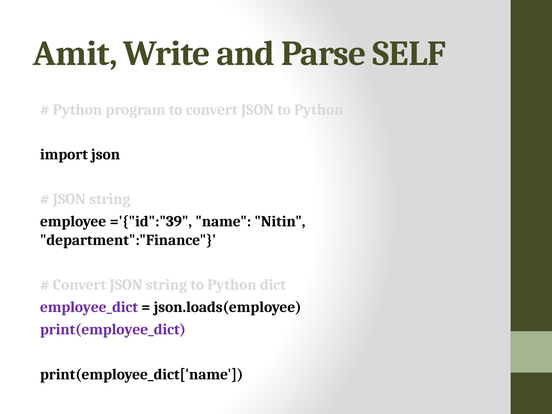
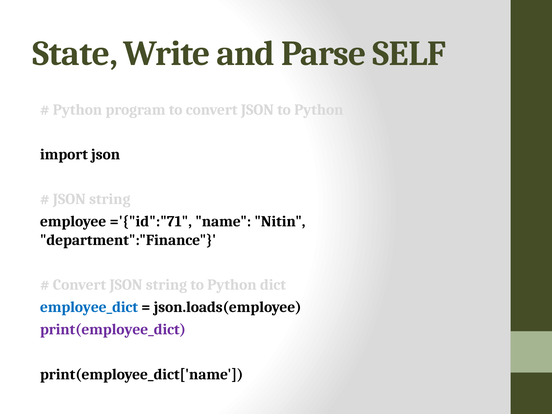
Amit: Amit -> State (75, 54)
='{"id":"39: ='{"id":"39 -> ='{"id":"71 (151, 222)
employee_dict colour: purple -> blue (89, 307)
